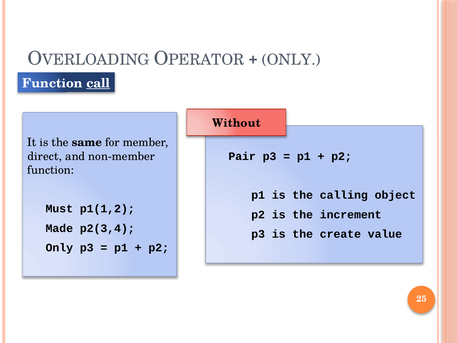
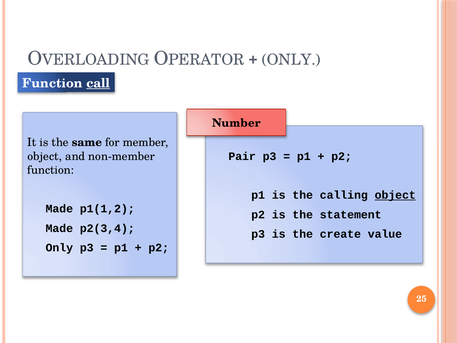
Without: Without -> Number (236, 123)
direct: direct -> object (45, 156)
object underline: none -> present (395, 195)
Must: Must -> Made (59, 209)
increment: increment -> statement (351, 214)
